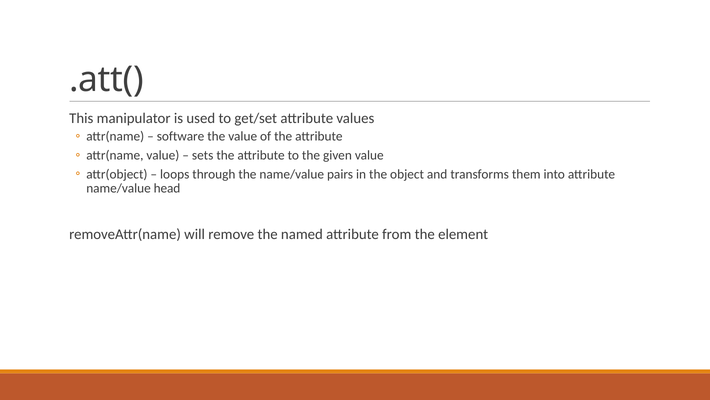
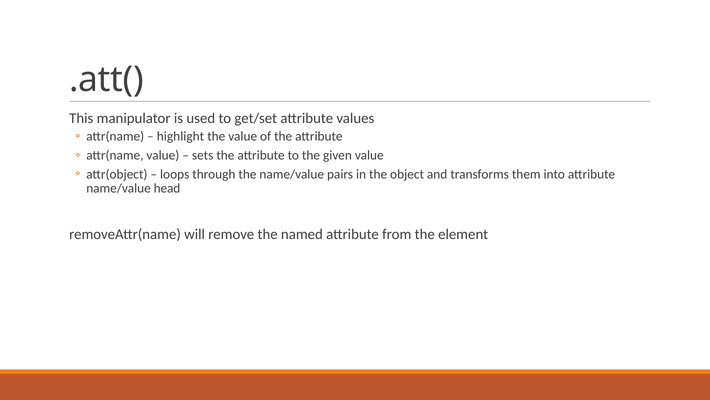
software: software -> highlight (181, 136)
